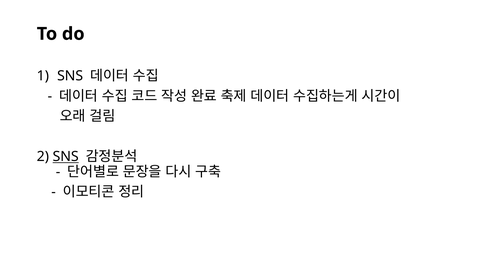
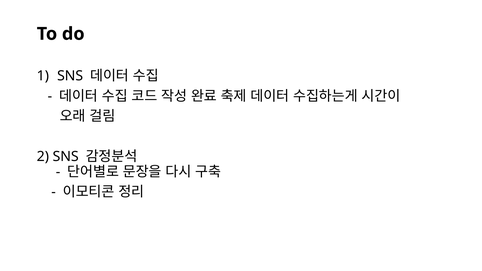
SNS underline: present -> none (66, 157)
